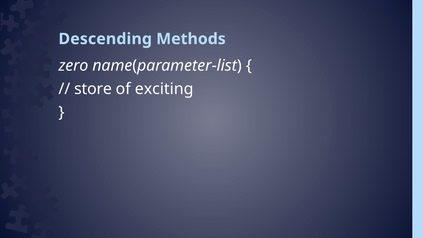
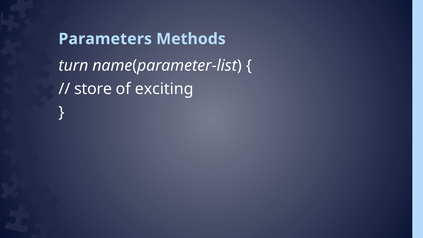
Descending: Descending -> Parameters (105, 39)
zero: zero -> turn (73, 66)
